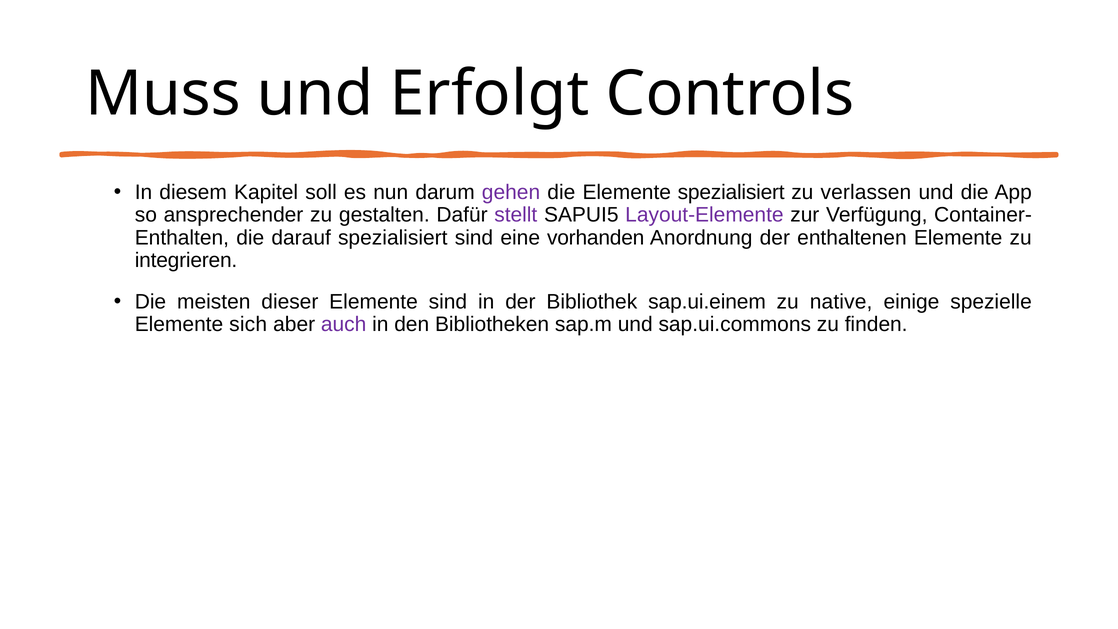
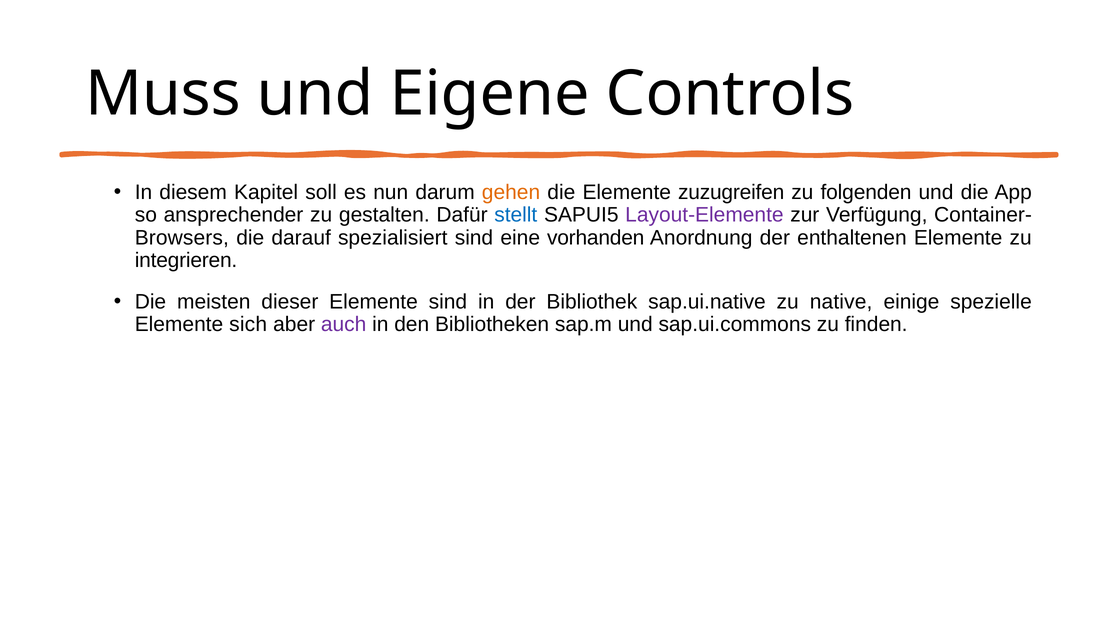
Erfolgt: Erfolgt -> Eigene (490, 94)
gehen colour: purple -> orange (511, 192)
Elemente spezialisiert: spezialisiert -> zuzugreifen (731, 192)
verlassen: verlassen -> folgenden (866, 192)
stellt colour: purple -> blue (516, 215)
Enthalten: Enthalten -> Browsers (182, 238)
sap.ui.einem: sap.ui.einem -> sap.ui.native (707, 302)
